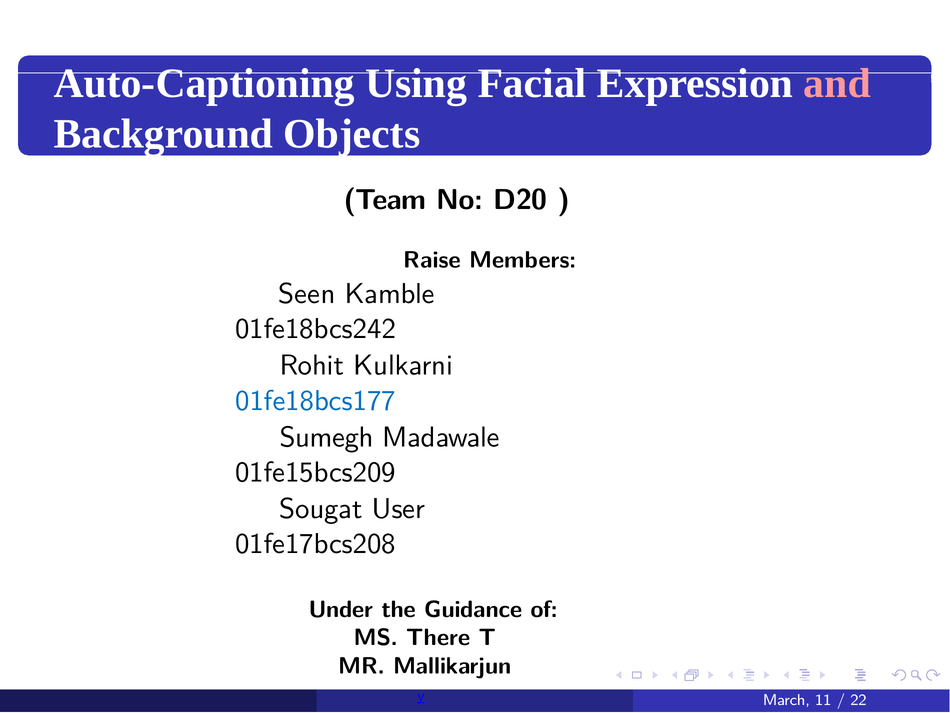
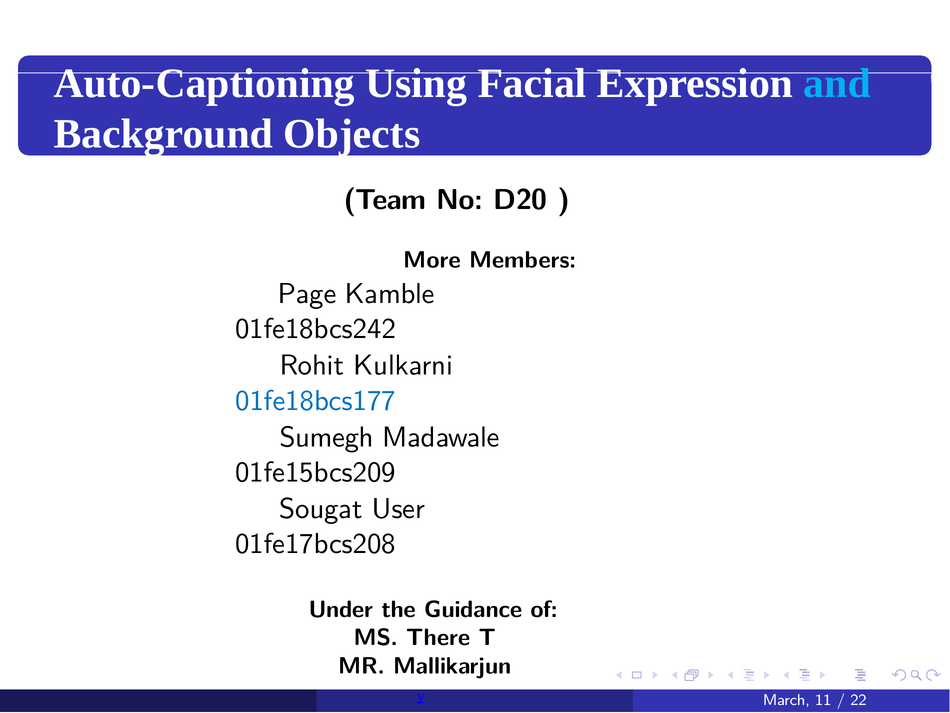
and colour: pink -> light blue (837, 84)
Raise: Raise -> More (432, 260)
Seen: Seen -> Page (307, 294)
